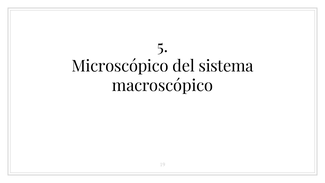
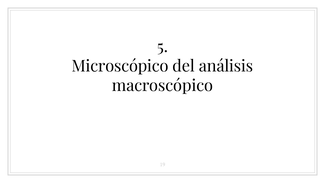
sistema: sistema -> análisis (226, 66)
